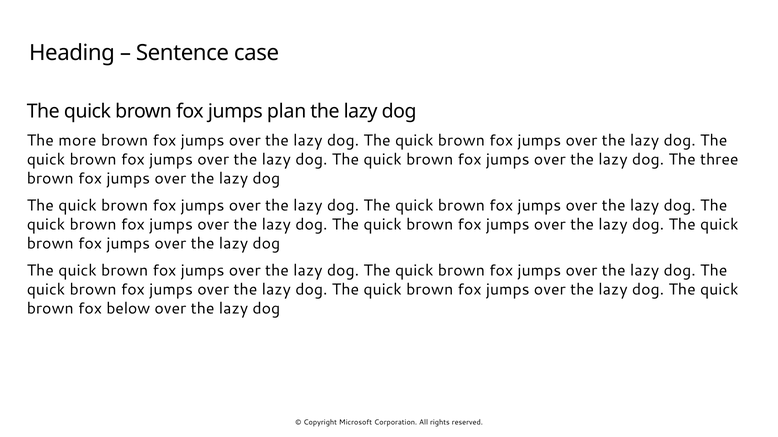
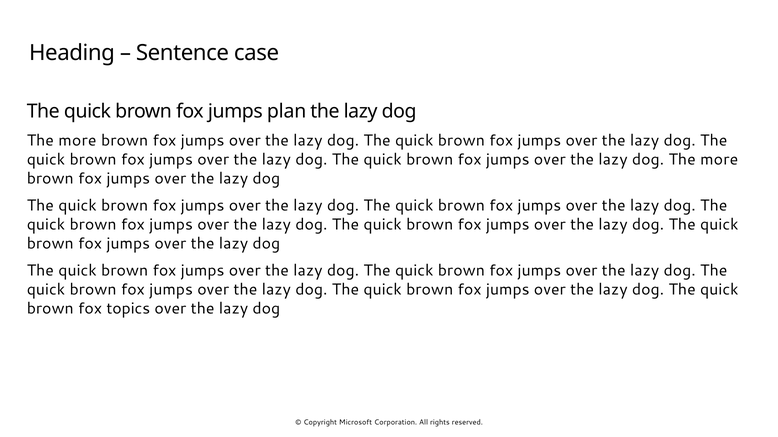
three: three -> more (719, 160)
below: below -> topics (128, 309)
